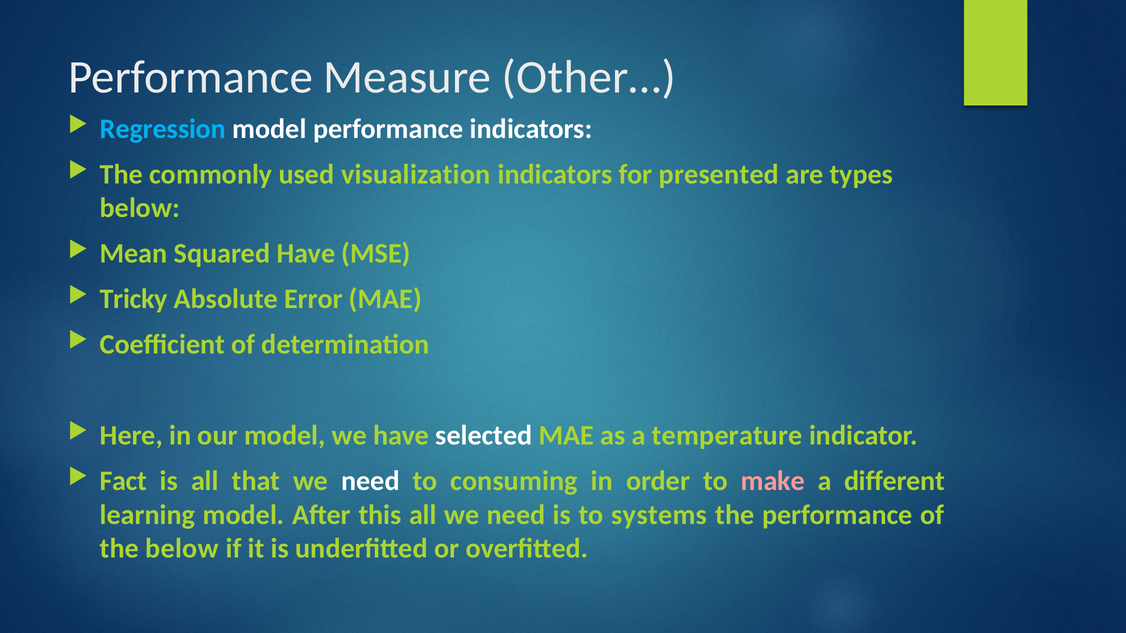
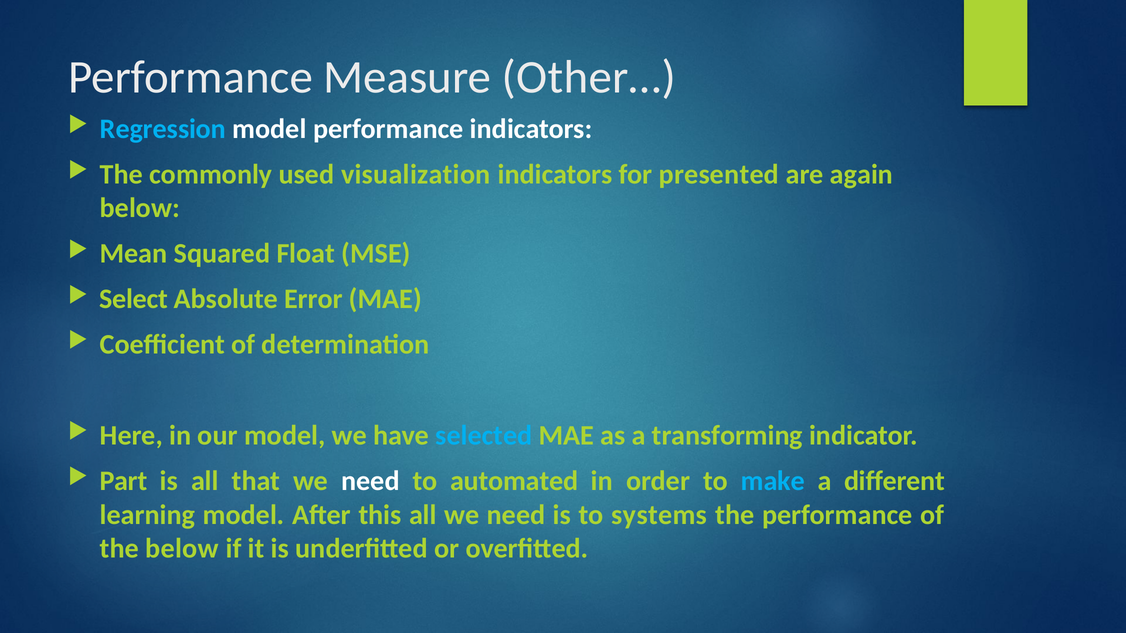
types: types -> again (861, 174)
Squared Have: Have -> Float (306, 254)
Tricky: Tricky -> Select (134, 299)
selected colour: white -> light blue (484, 436)
temperature: temperature -> transforming (727, 436)
Fact: Fact -> Part (124, 481)
consuming: consuming -> automated (514, 481)
make colour: pink -> light blue (773, 481)
